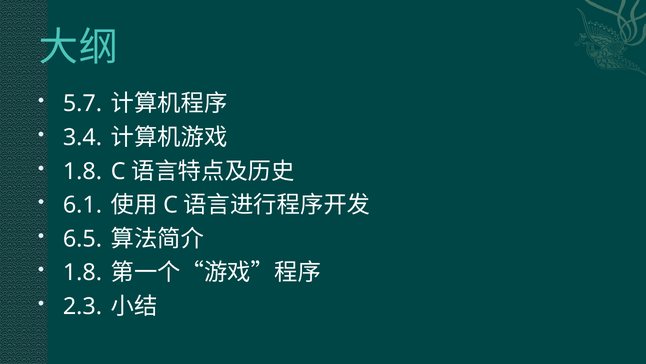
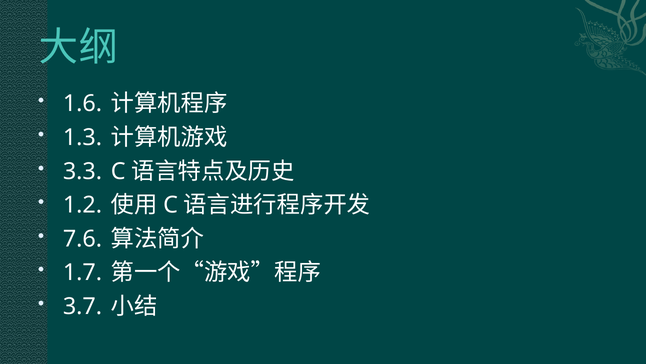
5.7: 5.7 -> 1.6 (82, 104)
3.4: 3.4 -> 1.3 (82, 137)
1.8: 1.8 -> 3.3 (82, 171)
6.1: 6.1 -> 1.2 (82, 205)
6.5: 6.5 -> 7.6 (82, 238)
1.8: 1.8 -> 1.7 (82, 272)
2.3: 2.3 -> 3.7 (82, 306)
